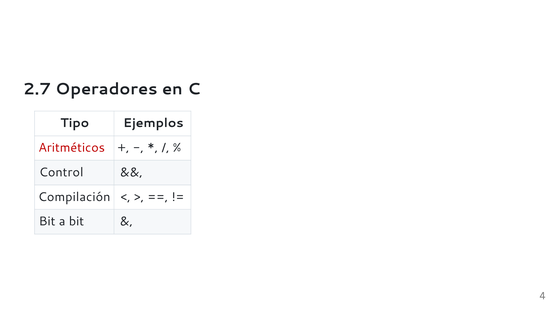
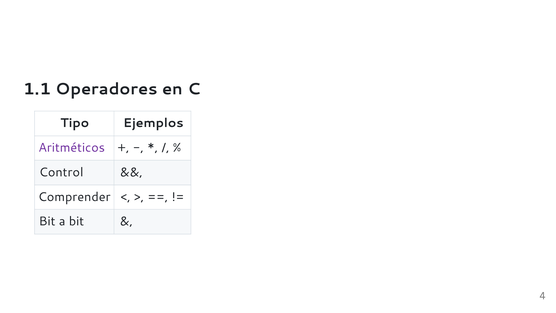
2.7: 2.7 -> 1.1 (37, 89)
Aritméticos colour: red -> purple (72, 148)
Compilación: Compilación -> Comprender (74, 197)
